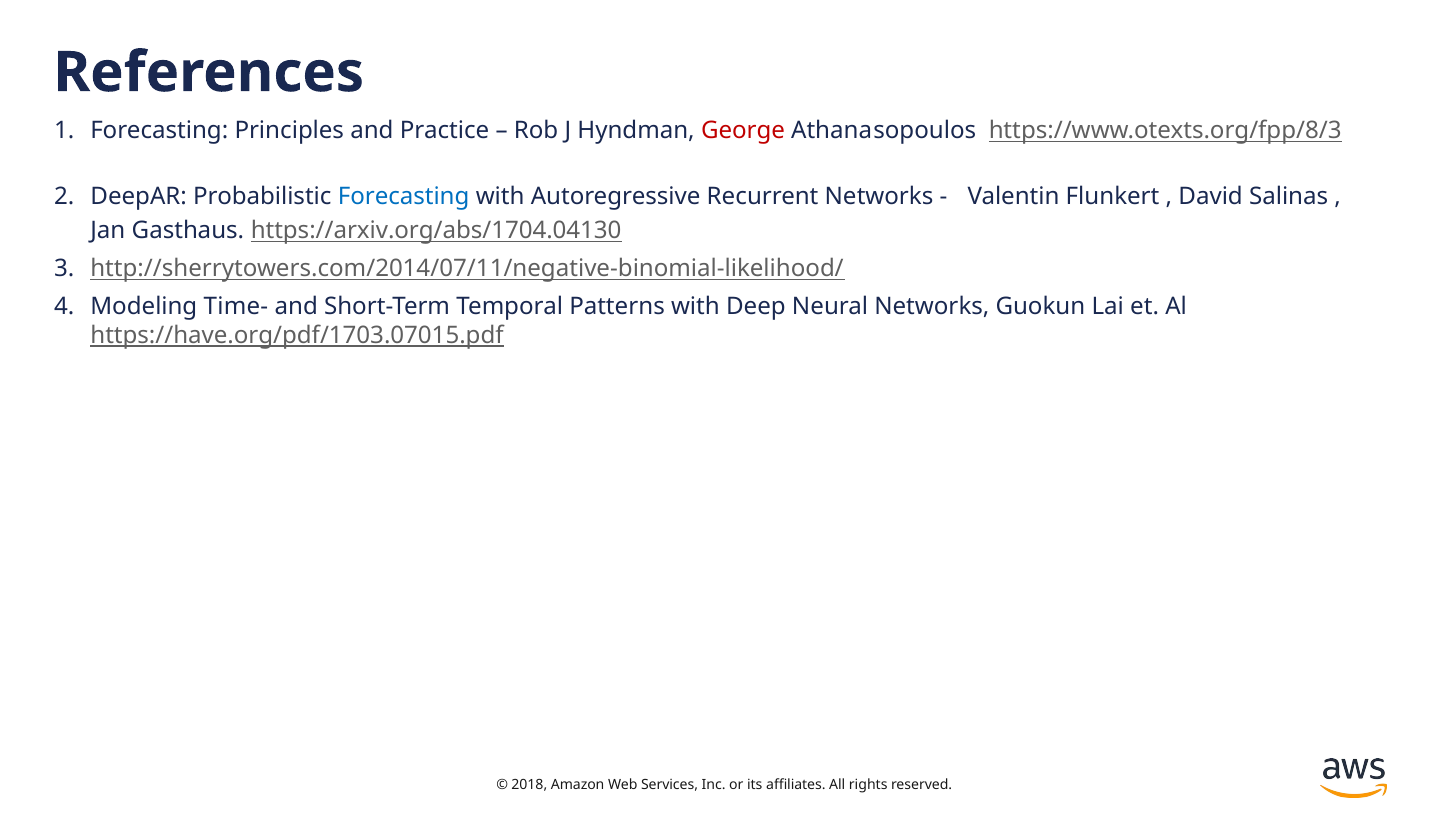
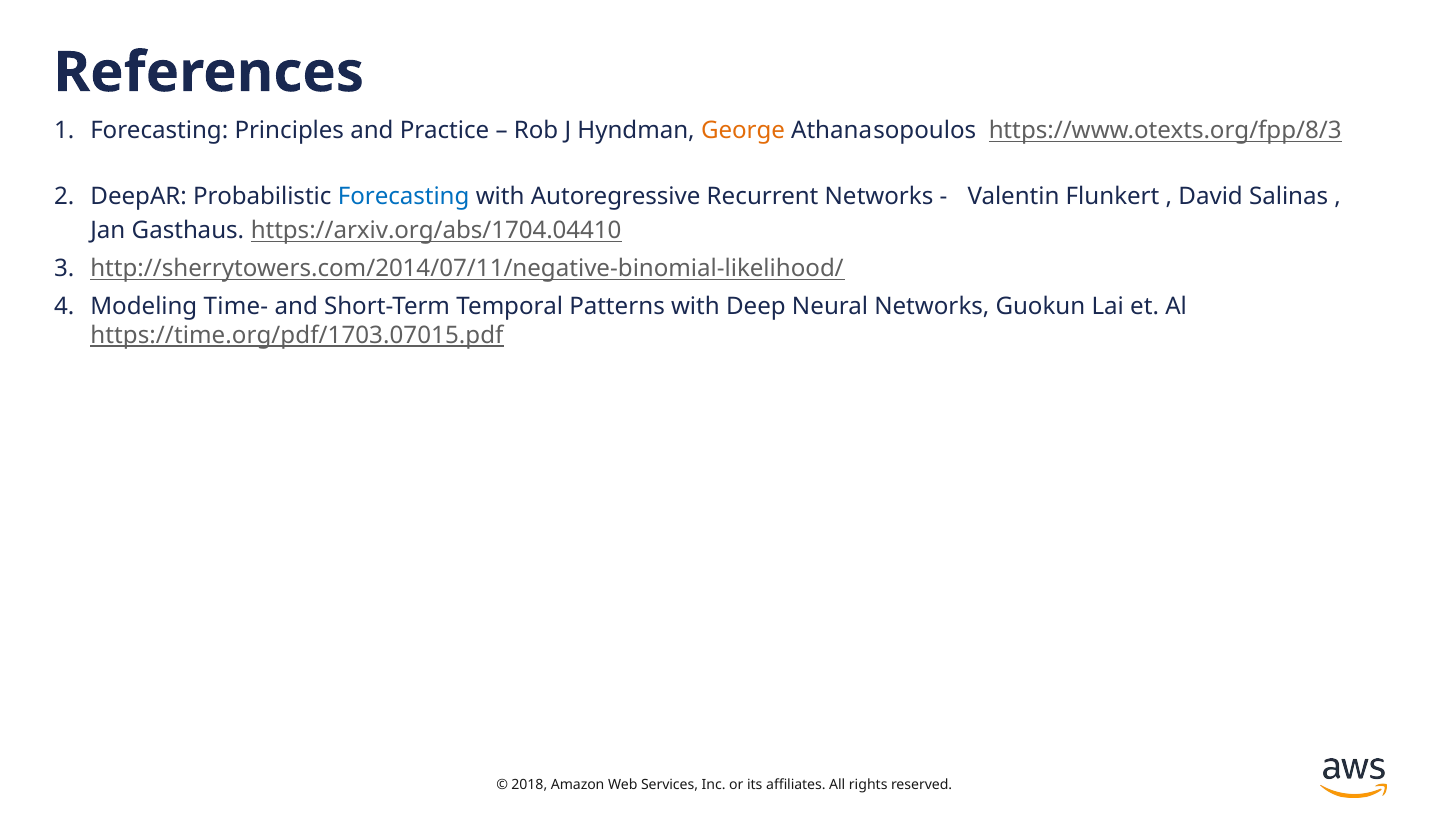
George colour: red -> orange (743, 130)
https://arxiv.org/abs/1704.04130: https://arxiv.org/abs/1704.04130 -> https://arxiv.org/abs/1704.04410 (436, 231)
https://have.org/pdf/1703.07015.pdf: https://have.org/pdf/1703.07015.pdf -> https://time.org/pdf/1703.07015.pdf (297, 335)
